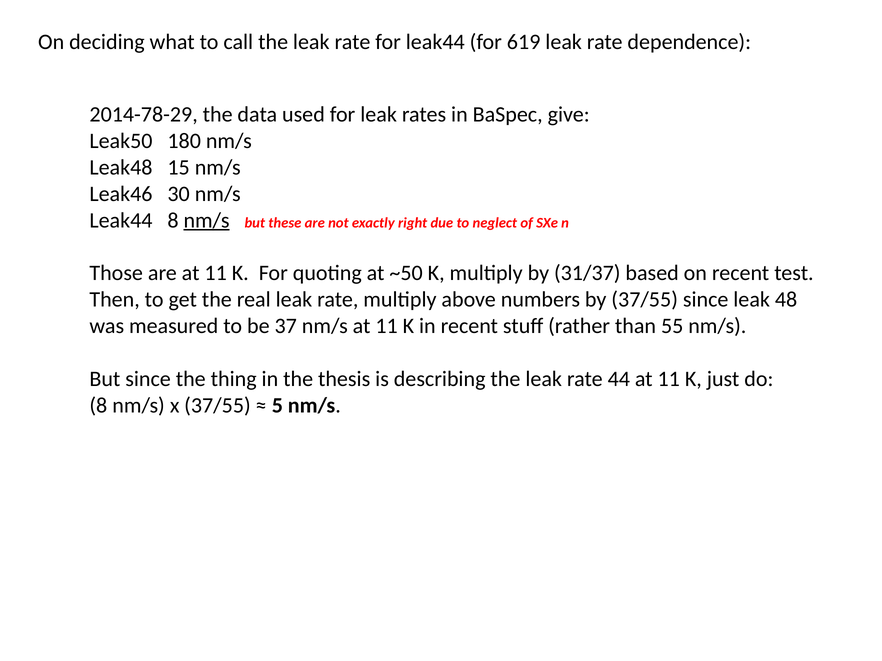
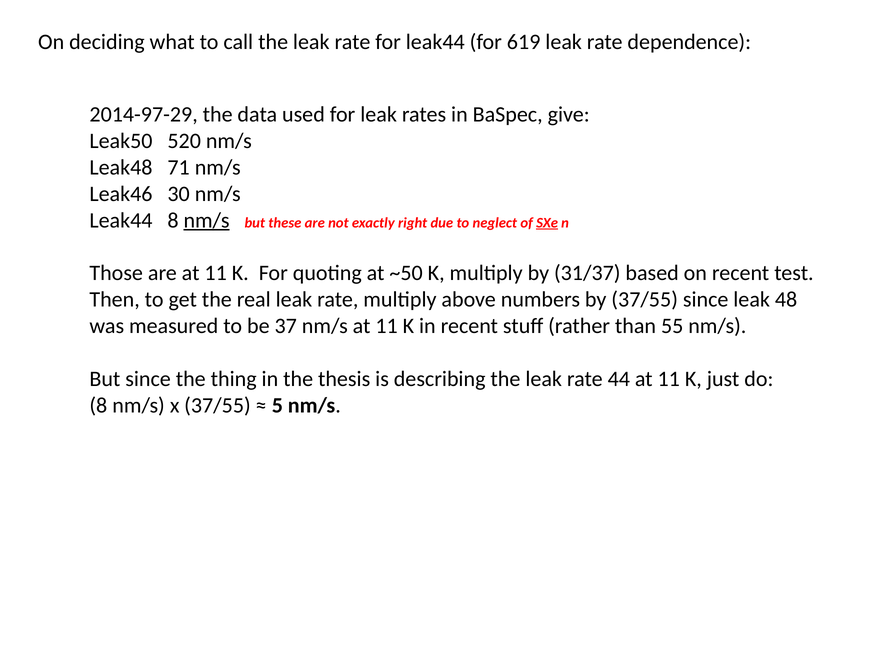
2014-78-29: 2014-78-29 -> 2014-97-29 (144, 115)
180: 180 -> 520 (184, 141)
15: 15 -> 71 (179, 168)
SXe underline: none -> present (547, 223)
